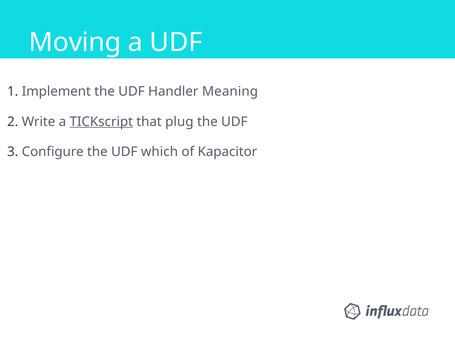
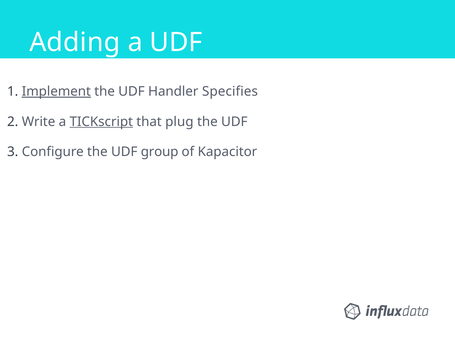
Moving: Moving -> Adding (75, 43)
Implement underline: none -> present (56, 92)
Meaning: Meaning -> Specifies (230, 92)
which: which -> group (160, 152)
